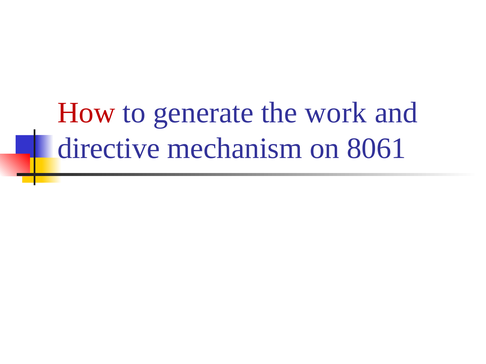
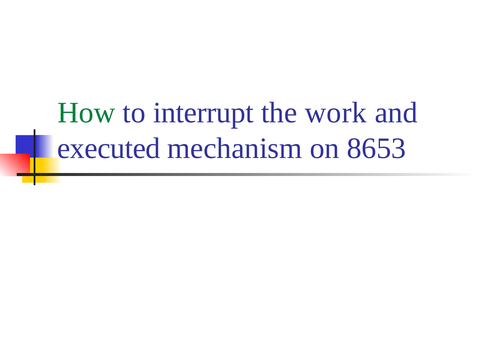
How colour: red -> green (86, 113)
generate: generate -> interrupt (203, 113)
directive: directive -> executed (109, 149)
8061: 8061 -> 8653 (376, 149)
